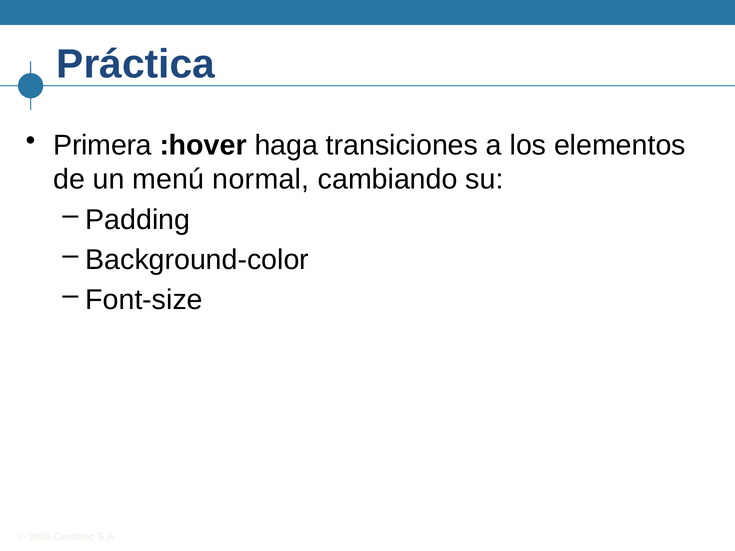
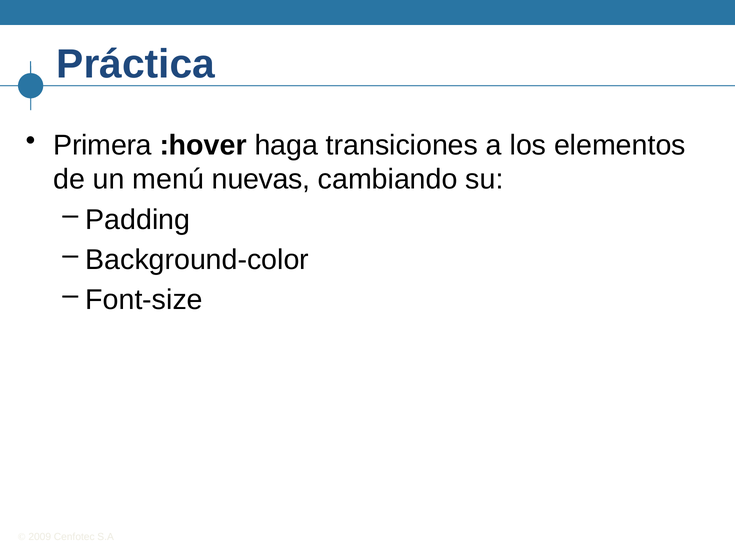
normal: normal -> nuevas (261, 180)
